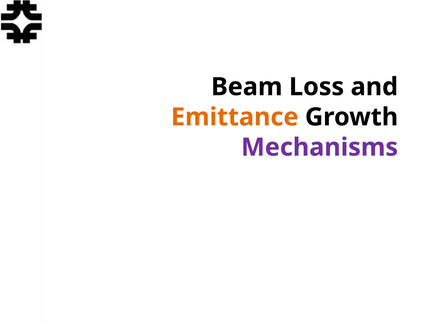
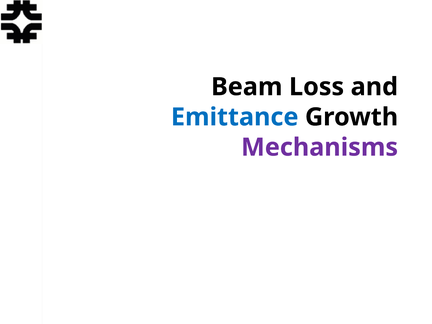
Emittance colour: orange -> blue (235, 117)
